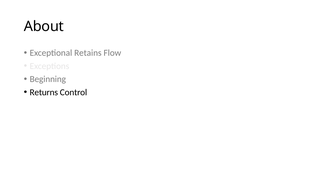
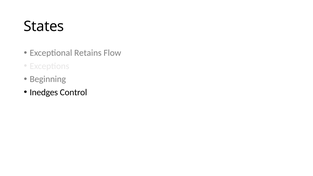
About: About -> States (44, 26)
Returns: Returns -> Inedges (44, 92)
